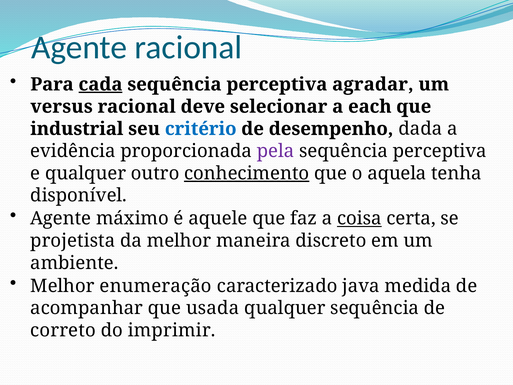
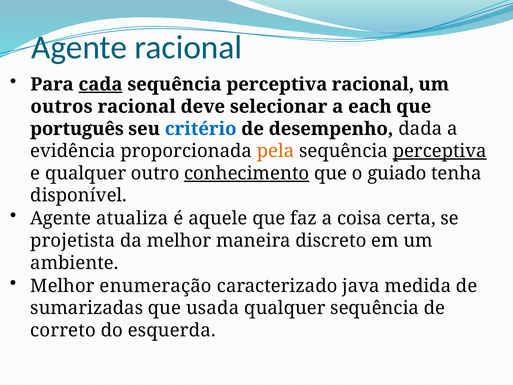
perceptiva agradar: agradar -> racional (373, 84)
versus: versus -> outros (61, 107)
industrial: industrial -> português (77, 129)
pela colour: purple -> orange (275, 151)
perceptiva underline: none -> present (440, 151)
aquela: aquela -> guiado (397, 173)
máximo: máximo -> atualiza (132, 218)
coisa underline: present -> none (359, 218)
acompanhar: acompanhar -> sumarizadas (87, 308)
imprimir: imprimir -> esquerda (172, 330)
